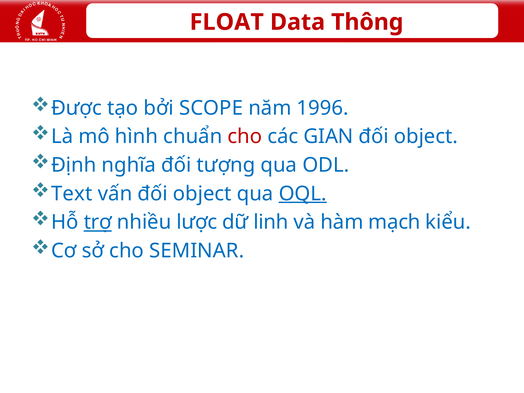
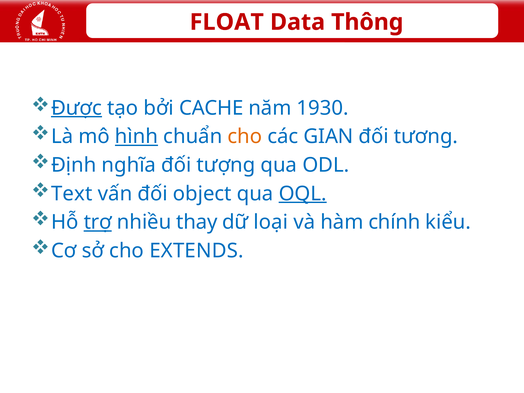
Được underline: none -> present (77, 108)
SCOPE: SCOPE -> CACHE (211, 108)
1996: 1996 -> 1930 (323, 108)
hình underline: none -> present (137, 137)
cho colour: red -> orange (245, 137)
object: object -> tương (426, 137)
lược: lược -> thay (197, 222)
linh: linh -> loại (271, 222)
mạch: mạch -> chính (394, 222)
SEMINAR: SEMINAR -> EXTENDS (197, 251)
